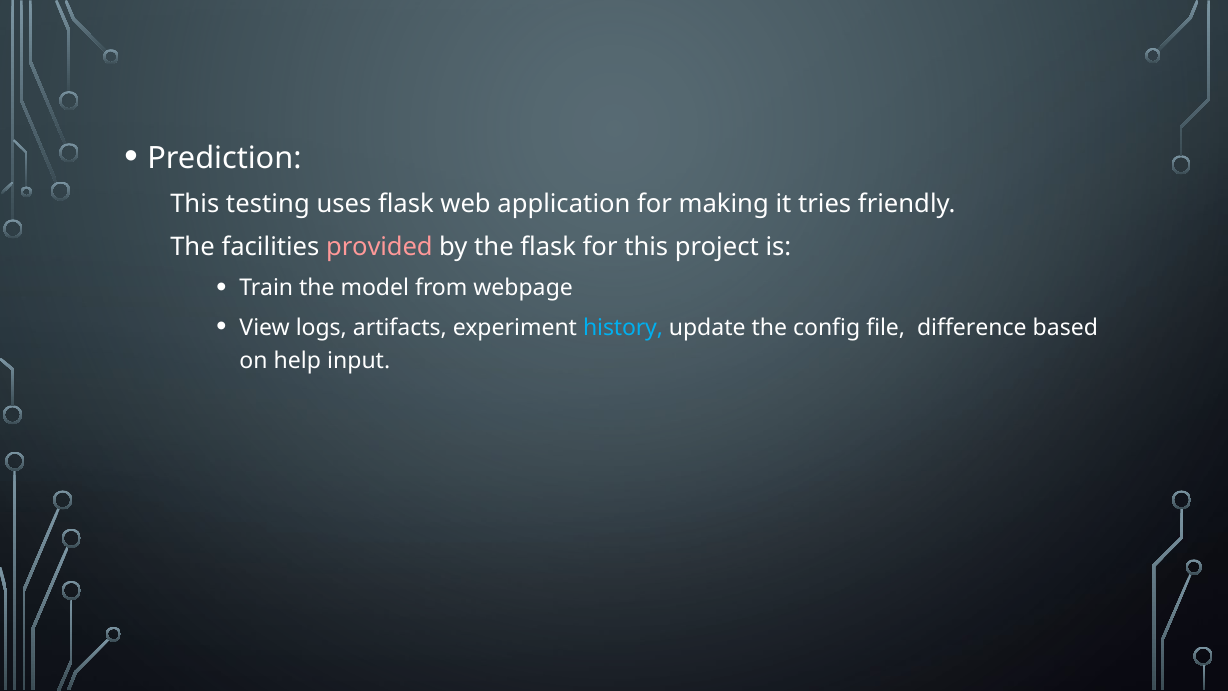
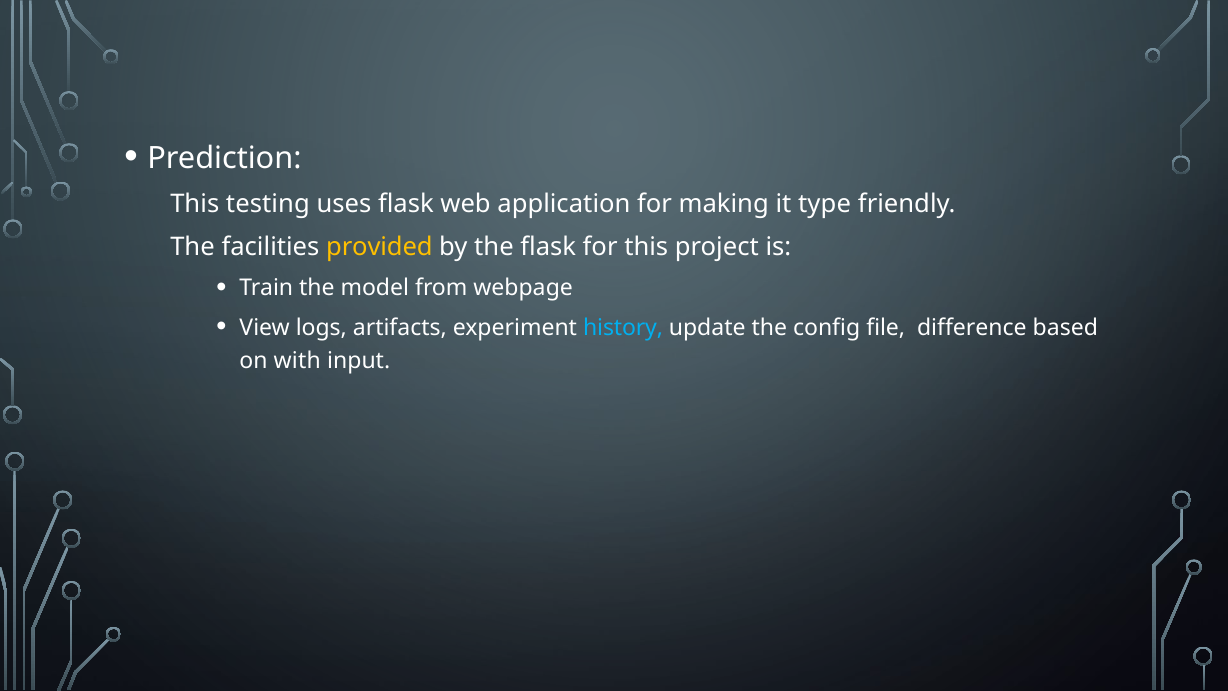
tries: tries -> type (825, 204)
provided colour: pink -> yellow (379, 247)
help: help -> with (297, 361)
